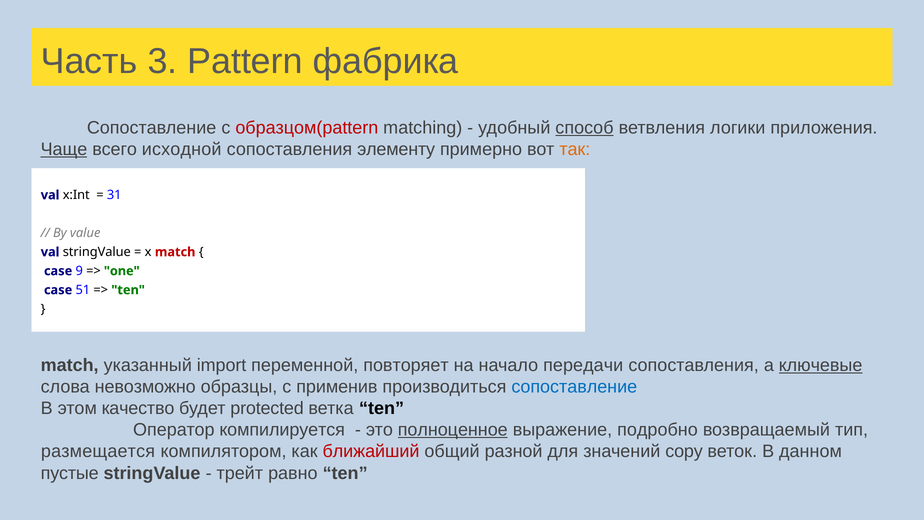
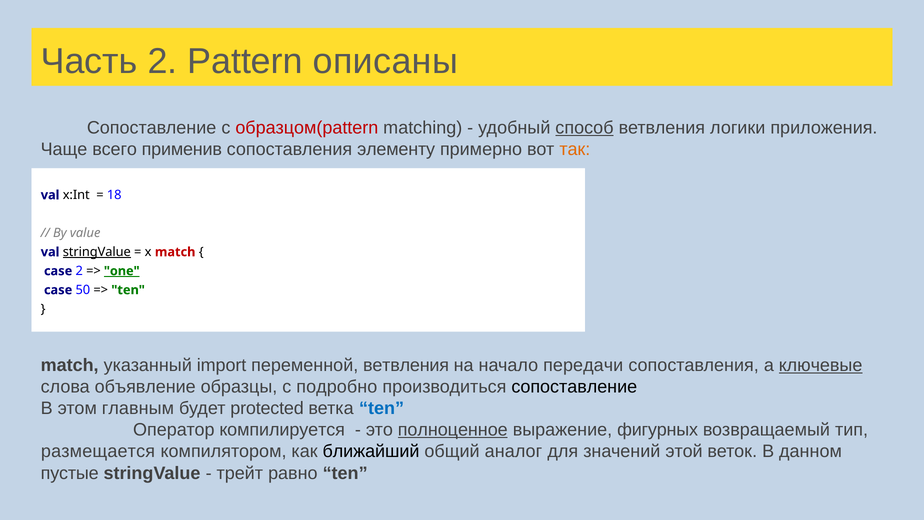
Часть 3: 3 -> 2 (162, 61)
фабрика: фабрика -> описаны (385, 61)
Чаще underline: present -> none (64, 149)
исходной: исходной -> применив (182, 149)
31: 31 -> 18 (114, 195)
stringValue underline: none -> present (97, 252)
case 9: 9 -> 2 (79, 271)
one underline: none -> present (122, 271)
51: 51 -> 50 (83, 290)
переменной повторяет: повторяет -> ветвления (406, 365)
невозможно: невозможно -> объявление (145, 387)
применив: применив -> подробно (337, 387)
сопоставление colour: blue -> black (574, 387)
качество: качество -> главным (138, 408)
ten colour: black -> blue (382, 408)
подробно: подробно -> фигурных (658, 430)
ближайший colour: red -> black (371, 451)
разной: разной -> аналог (513, 451)
copy: copy -> этой (684, 451)
